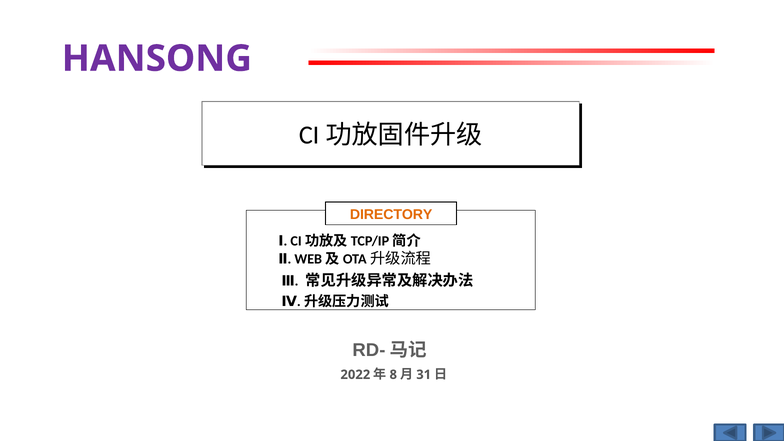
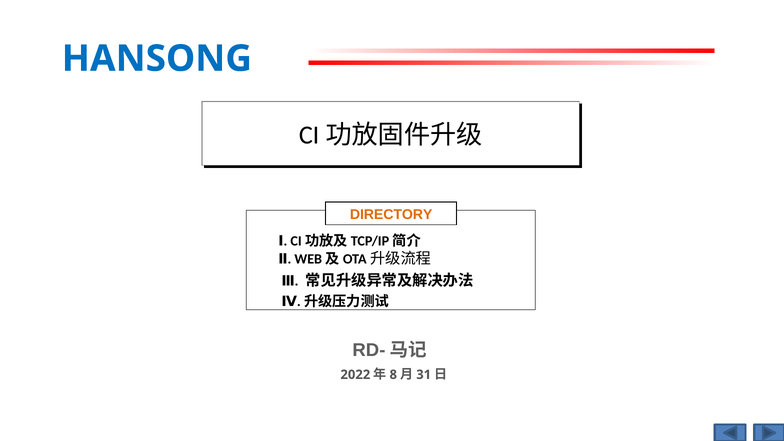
HANSONG colour: purple -> blue (157, 59)
